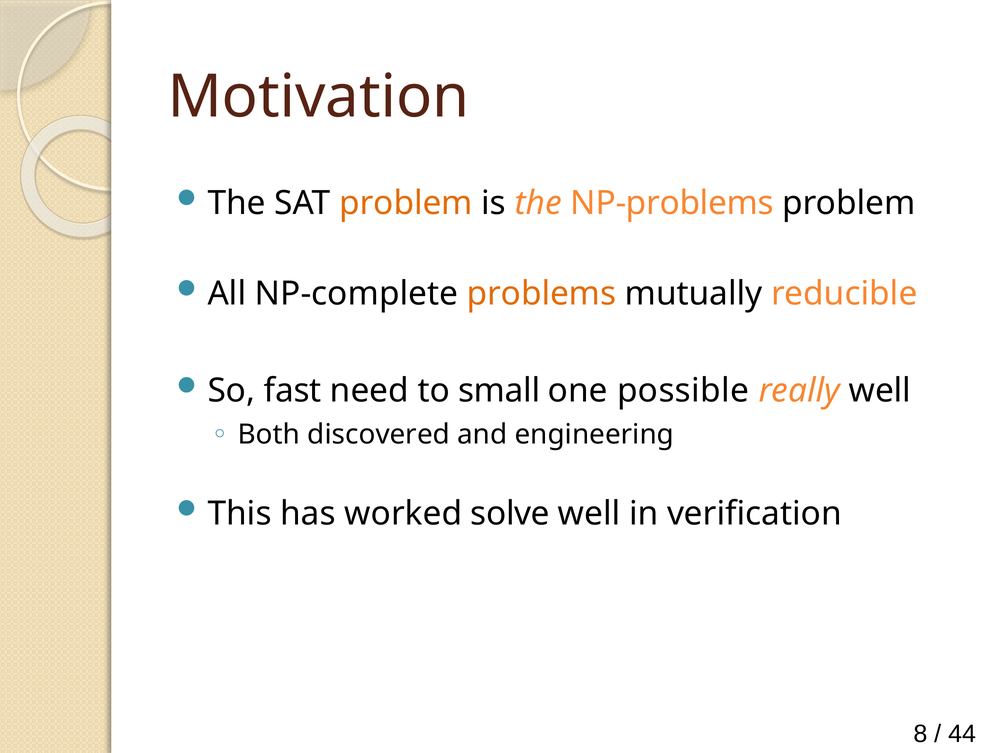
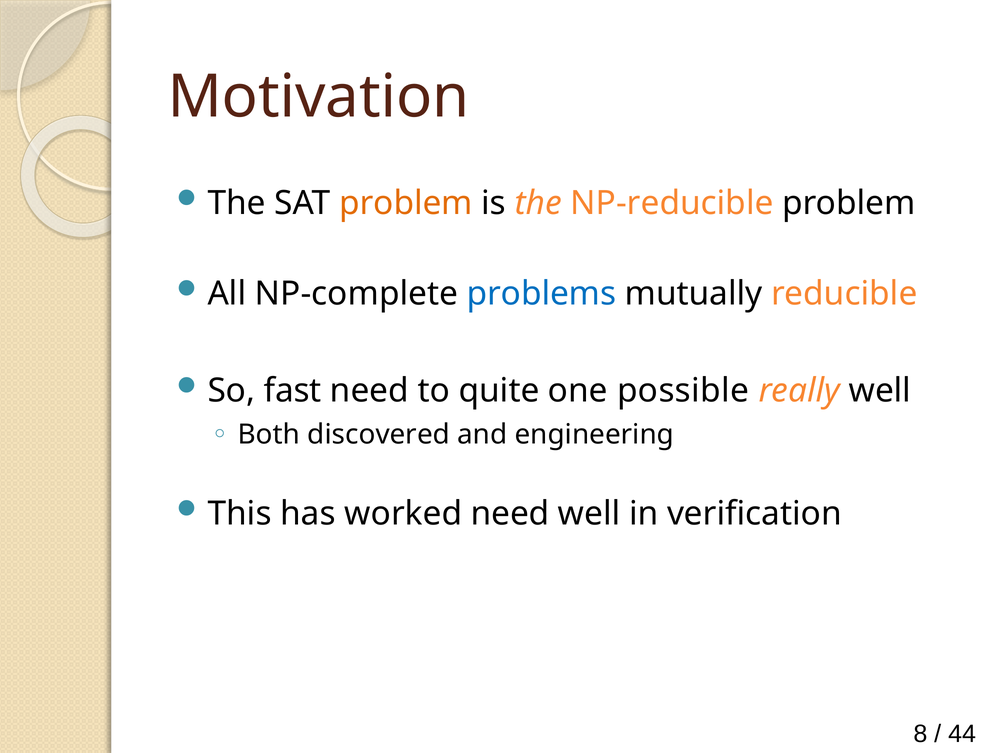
NP-problems: NP-problems -> NP-reducible (672, 203)
problems colour: orange -> blue (541, 294)
small: small -> quite (499, 391)
worked solve: solve -> need (510, 514)
